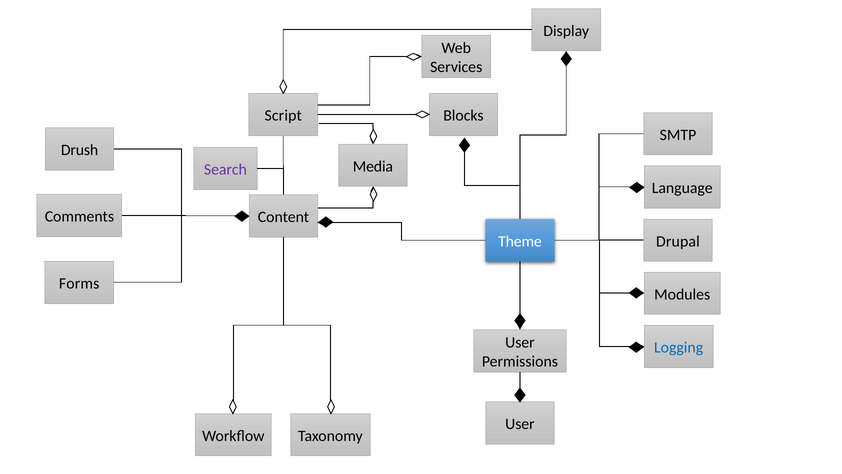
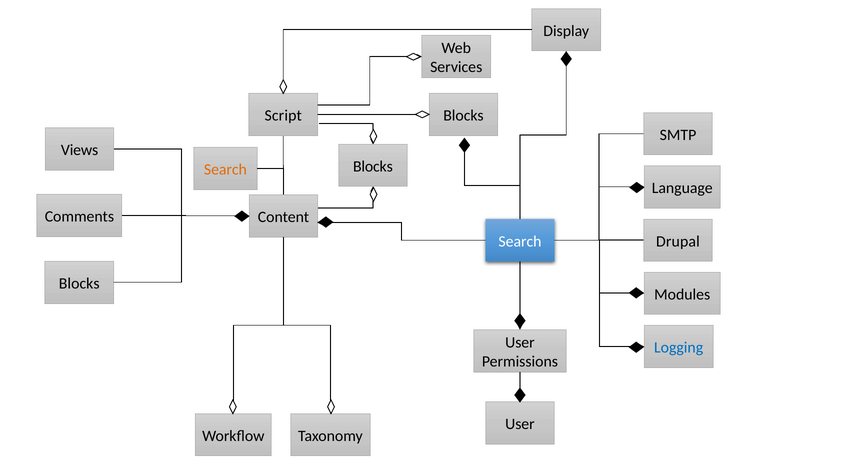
Drush: Drush -> Views (80, 150)
Media: Media -> Blocks (373, 166)
Search colour: purple -> orange (225, 169)
Theme: Theme -> Search (520, 241)
Forms: Forms -> Blocks (79, 283)
